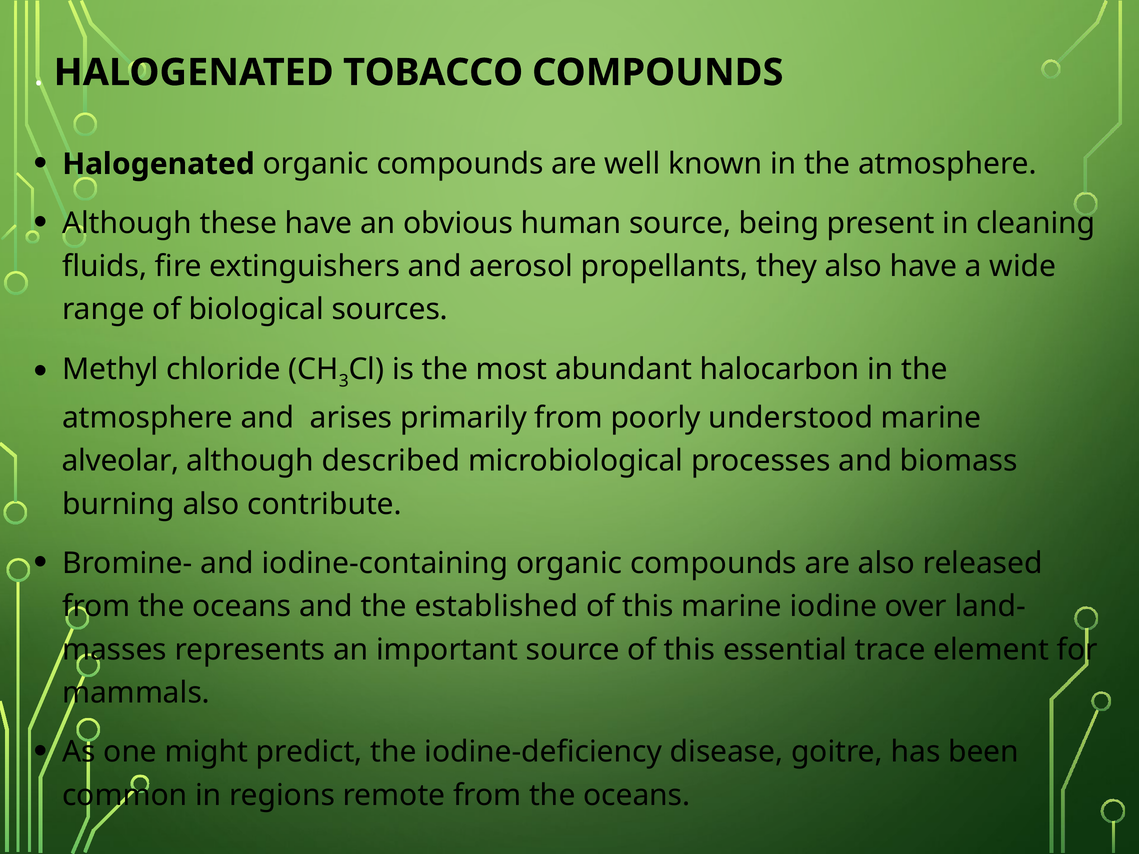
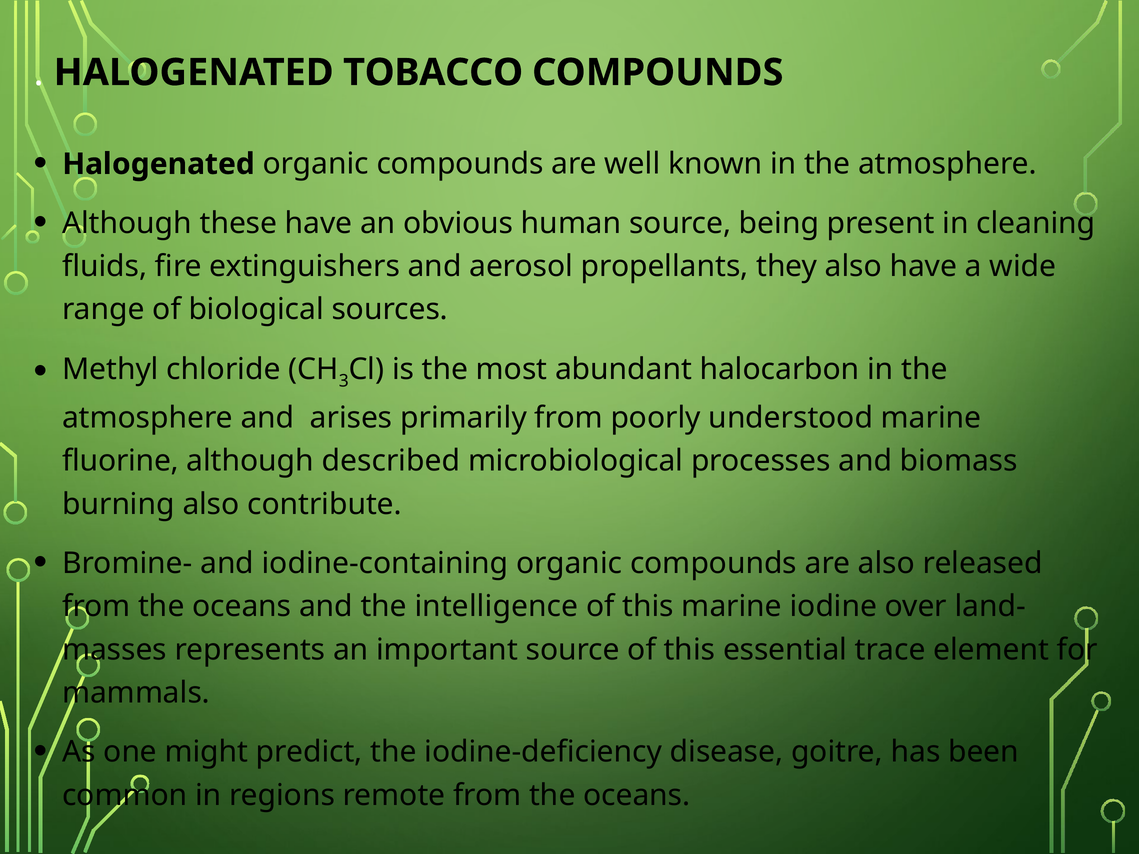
alveolar: alveolar -> fluorine (121, 461)
established: established -> intelligence (496, 607)
